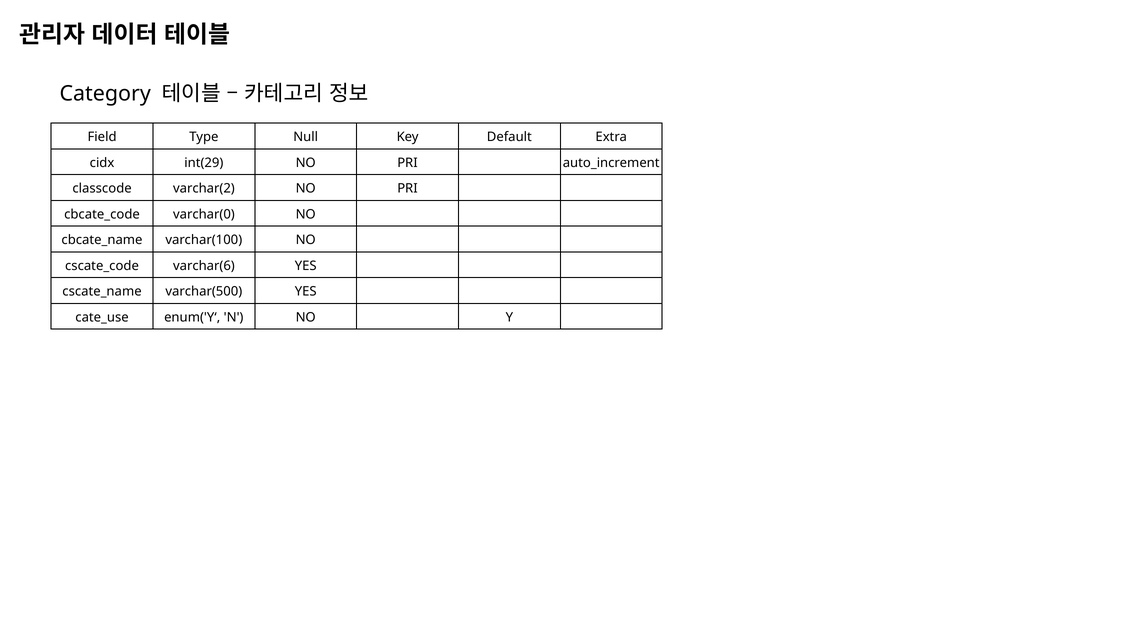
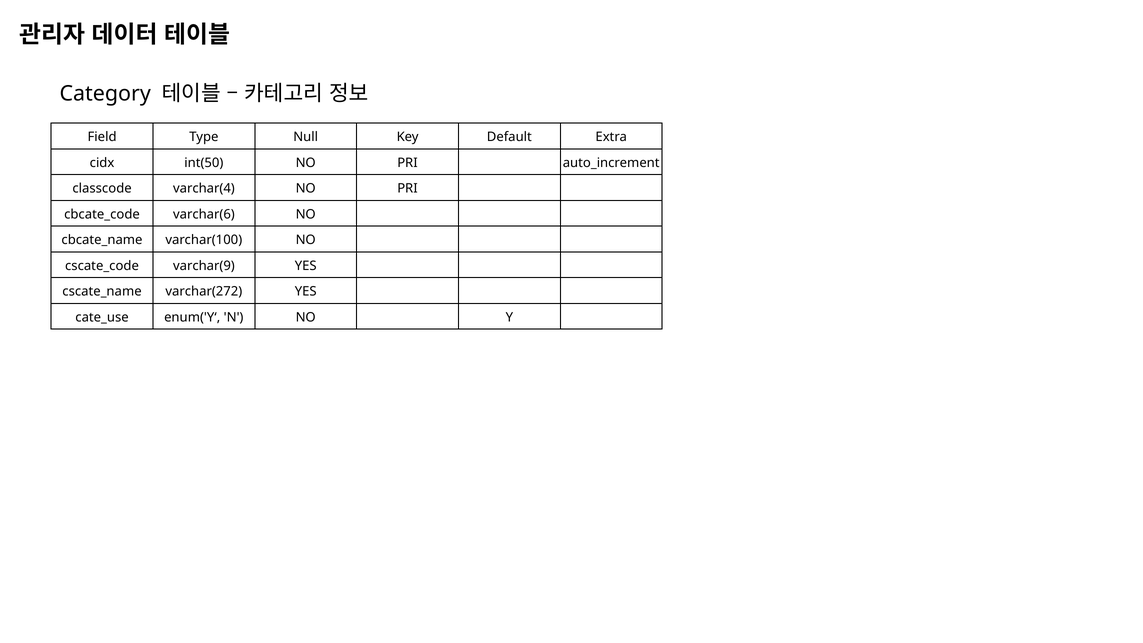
int(29: int(29 -> int(50 (204, 163)
varchar(2: varchar(2 -> varchar(4 (204, 189)
varchar(0: varchar(0 -> varchar(6 (204, 214)
varchar(6: varchar(6 -> varchar(9 (204, 266)
varchar(500: varchar(500 -> varchar(272 (204, 292)
